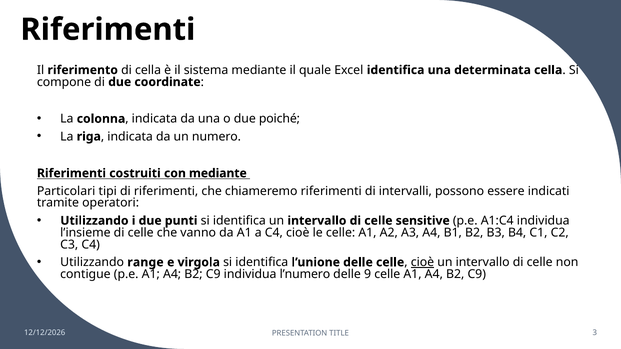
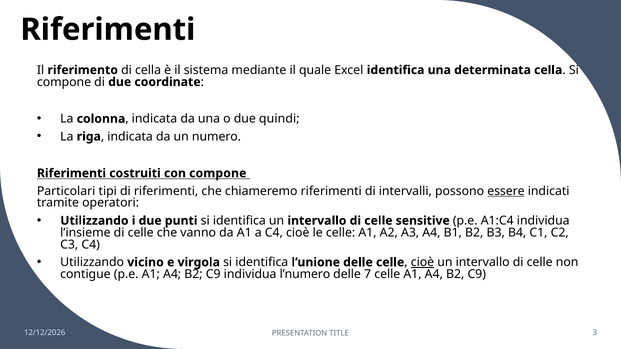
poiché: poiché -> quindi (279, 119)
con mediante: mediante -> compone (218, 173)
essere underline: none -> present (506, 191)
range: range -> vicino (146, 262)
9: 9 -> 7 (368, 274)
